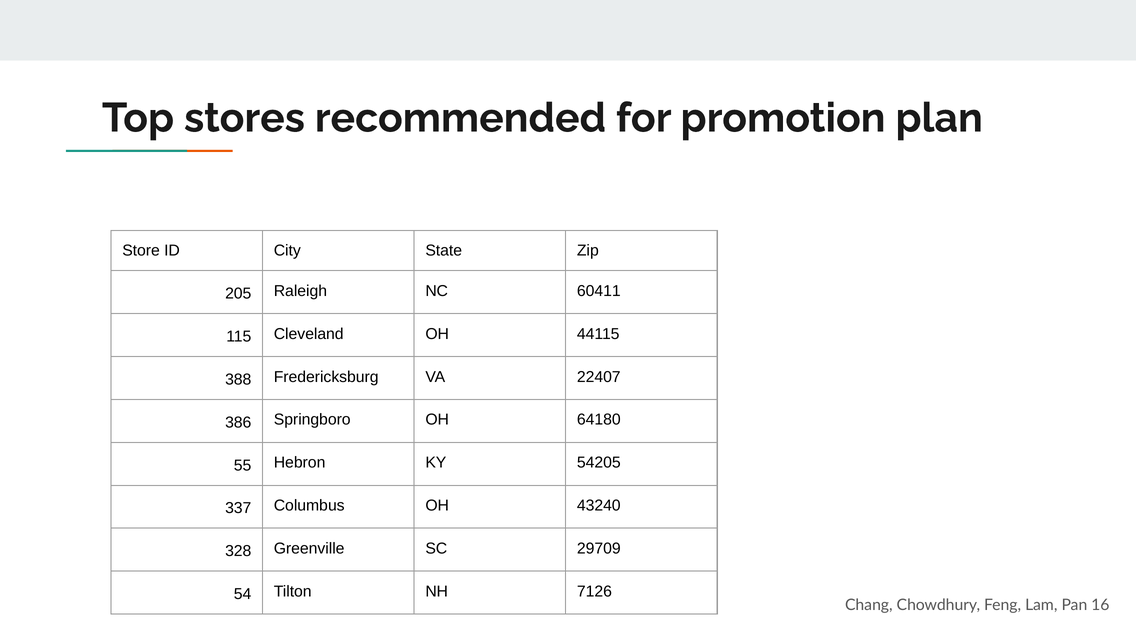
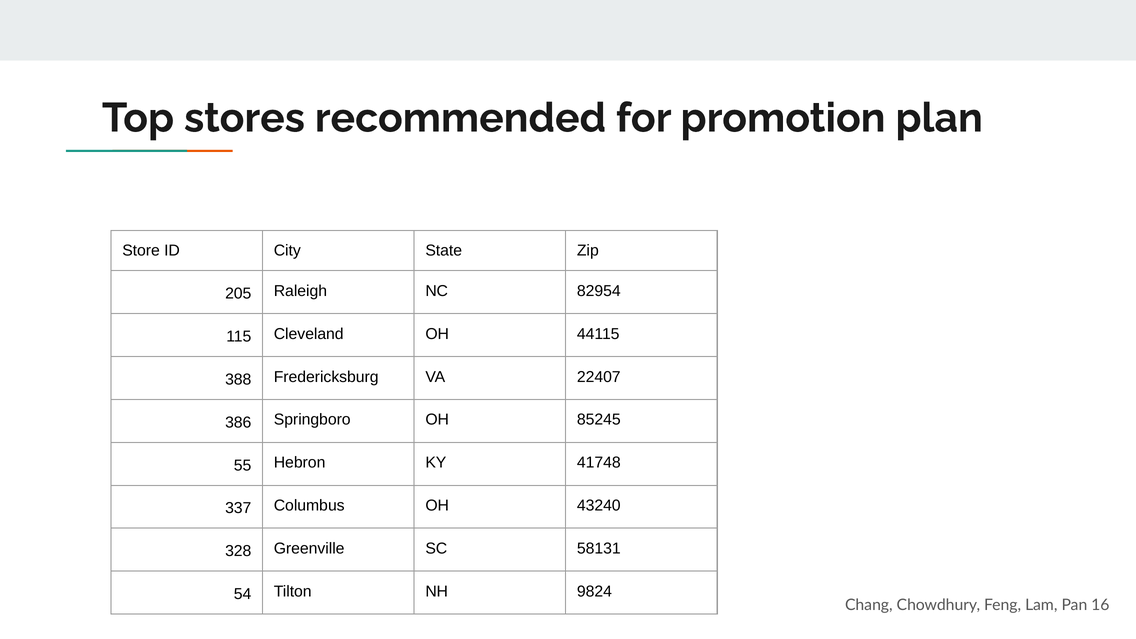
60411: 60411 -> 82954 (599, 291)
64180: 64180 -> 85245 (599, 420)
54205: 54205 -> 41748 (599, 463)
29709: 29709 -> 58131 (599, 549)
7126: 7126 -> 9824 (594, 592)
